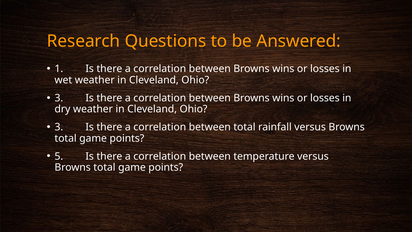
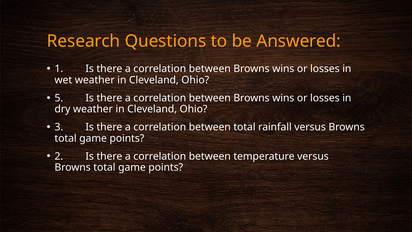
3: 3 -> 5 (59, 98)
5: 5 -> 2 (59, 156)
